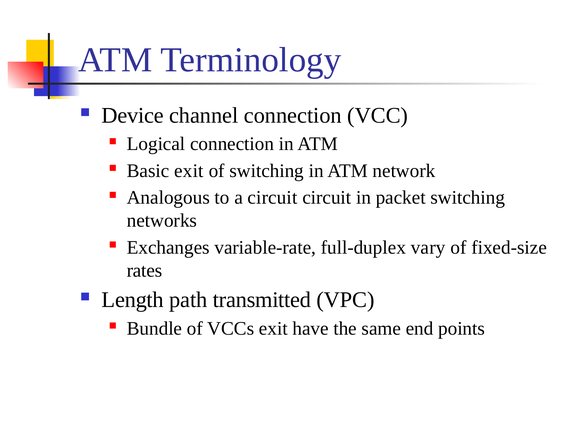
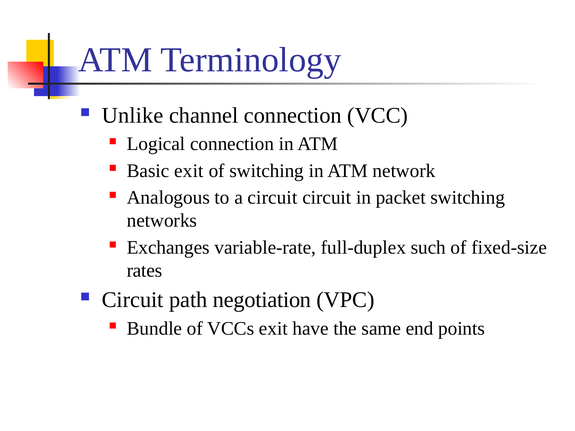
Device: Device -> Unlike (133, 115)
vary: vary -> such (428, 248)
Length: Length -> Circuit (133, 300)
transmitted: transmitted -> negotiation (262, 300)
